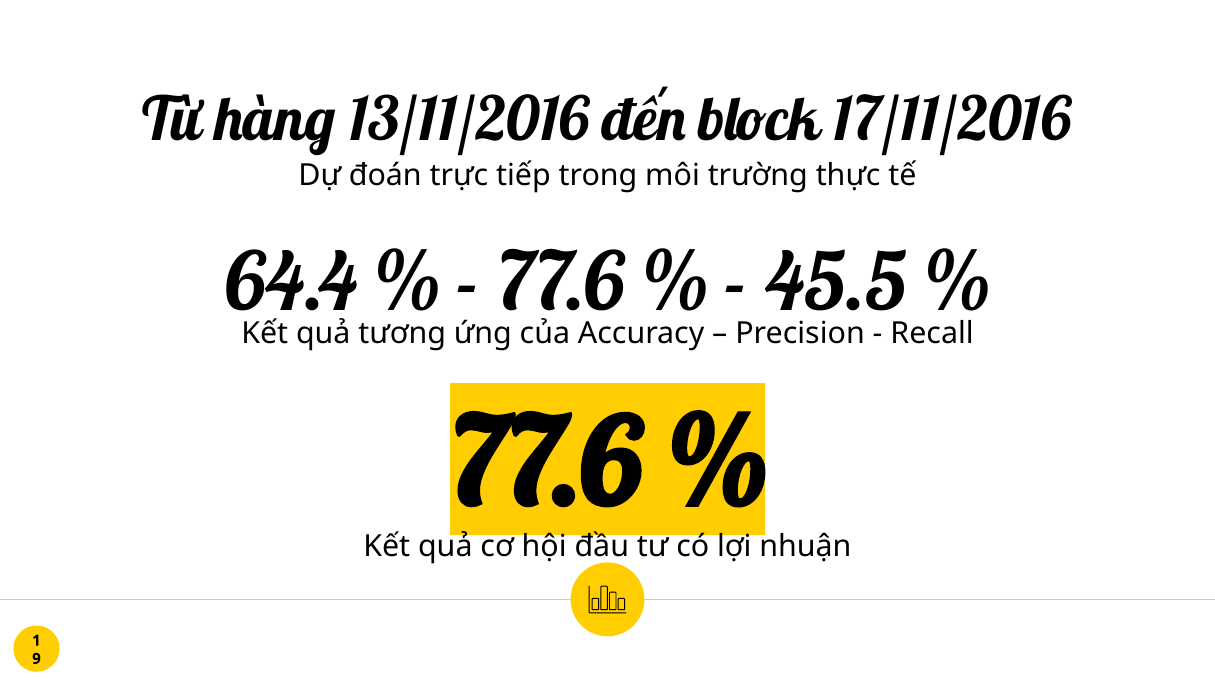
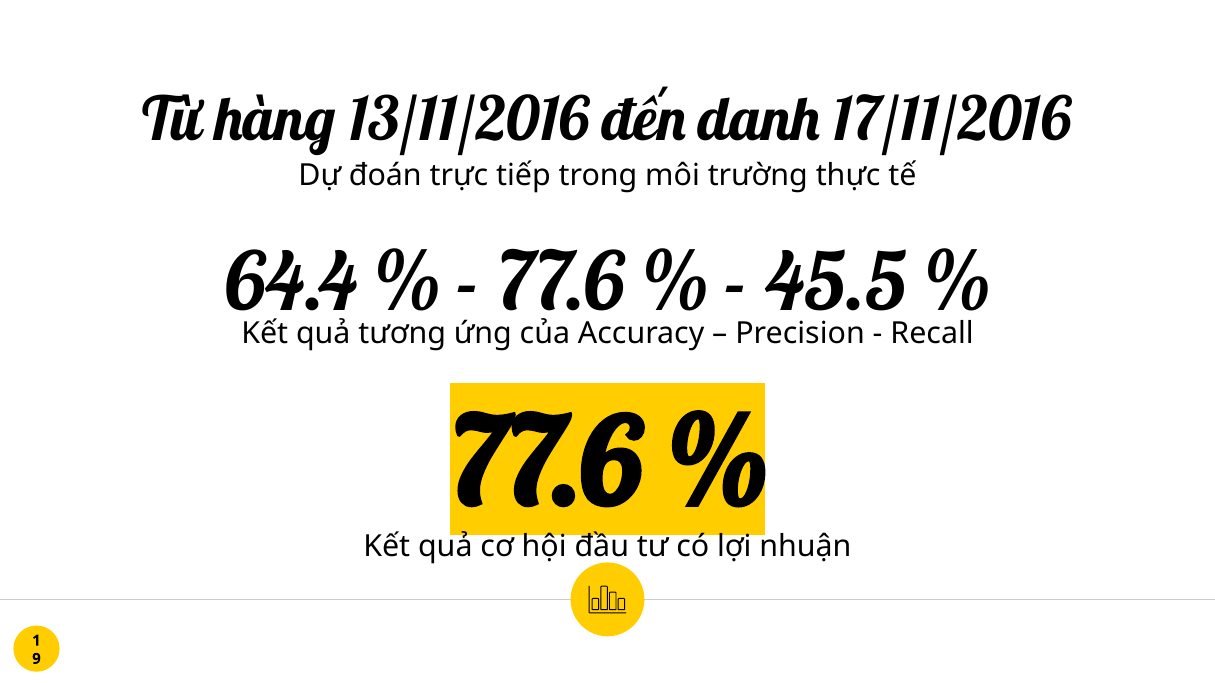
block: block -> danh (760, 120)
